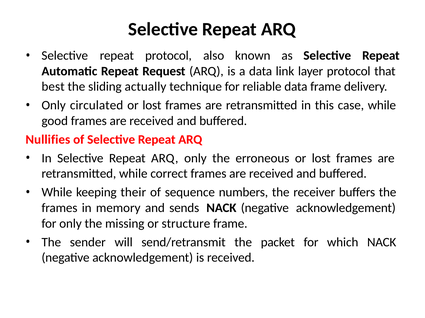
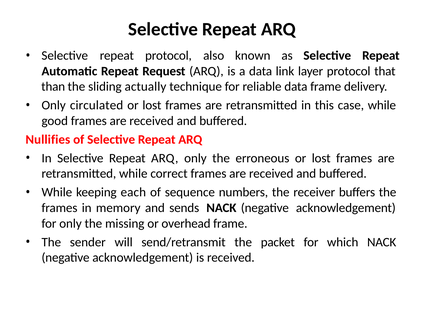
best: best -> than (53, 87)
their: their -> each (133, 193)
structure: structure -> overhead (186, 224)
